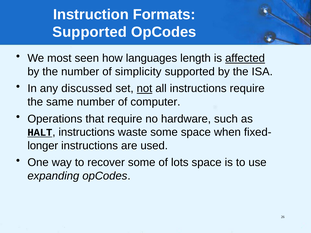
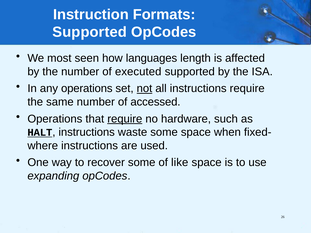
affected underline: present -> none (245, 58)
simplicity: simplicity -> executed (138, 72)
any discussed: discussed -> operations (87, 89)
computer: computer -> accessed (155, 102)
require underline: none -> present (125, 119)
longer: longer -> where (43, 146)
lots: lots -> like (180, 163)
